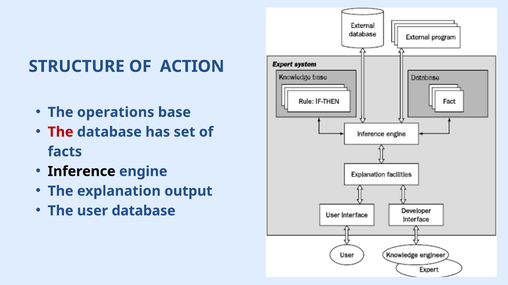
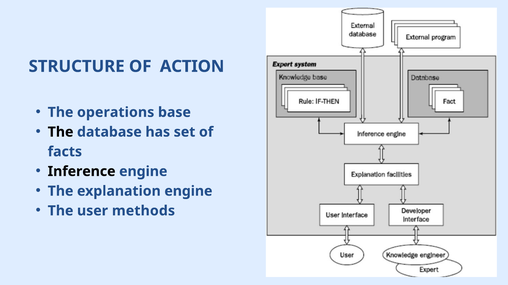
The colour: red -> black (61, 132)
explanation output: output -> engine (188, 192)
user database: database -> methods (143, 211)
